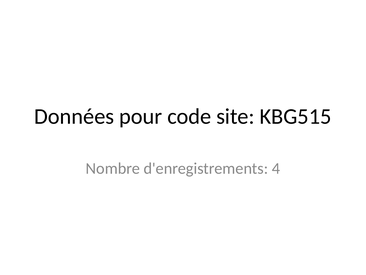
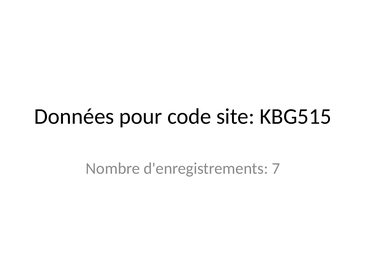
4: 4 -> 7 (276, 168)
